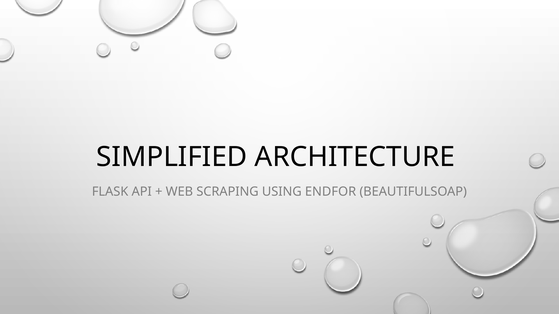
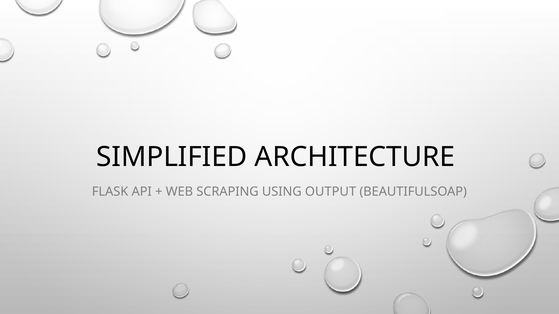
ENDFOR: ENDFOR -> OUTPUT (331, 192)
